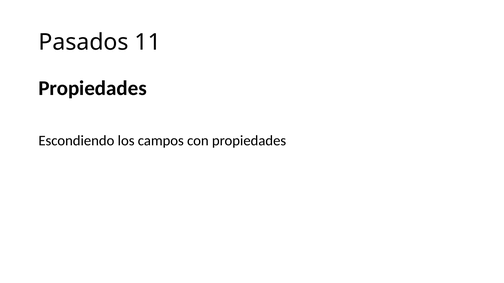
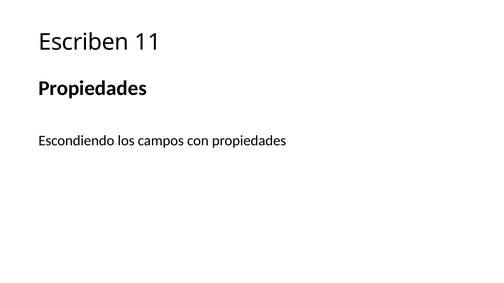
Pasados: Pasados -> Escriben (84, 42)
